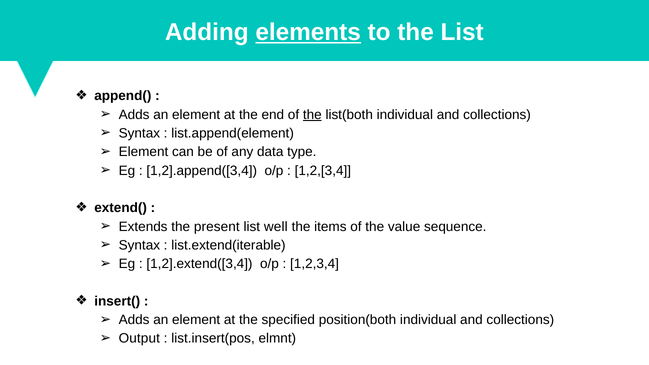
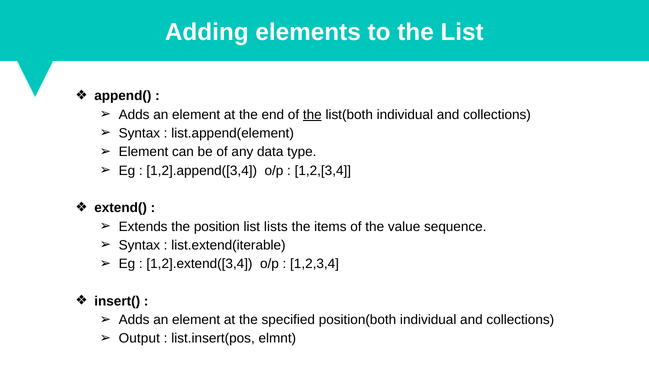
elements underline: present -> none (308, 32)
present: present -> position (217, 227)
well: well -> lists (276, 227)
